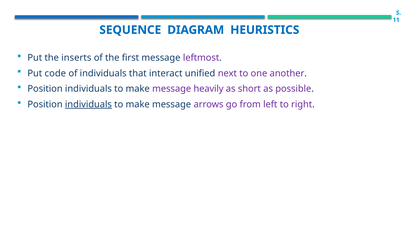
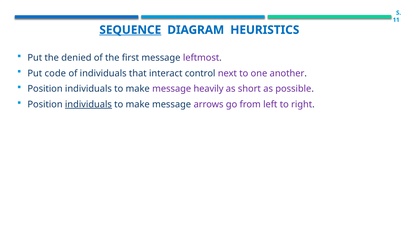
SEQUENCE underline: none -> present (130, 30)
inserts: inserts -> denied (76, 58)
unified: unified -> control (200, 73)
